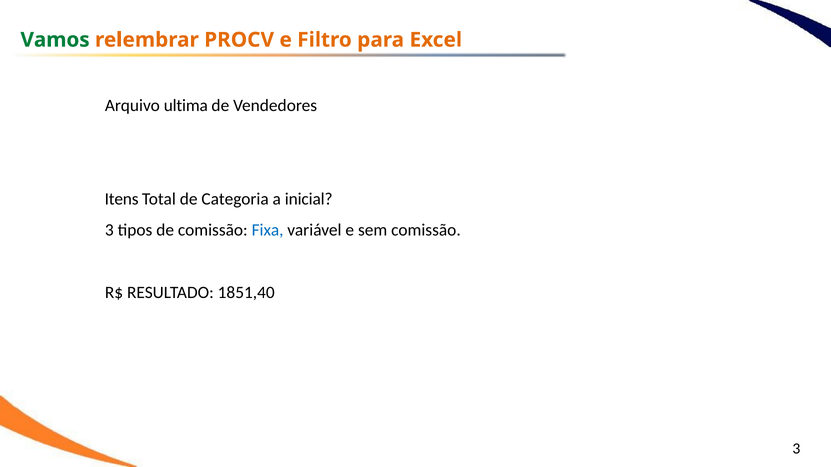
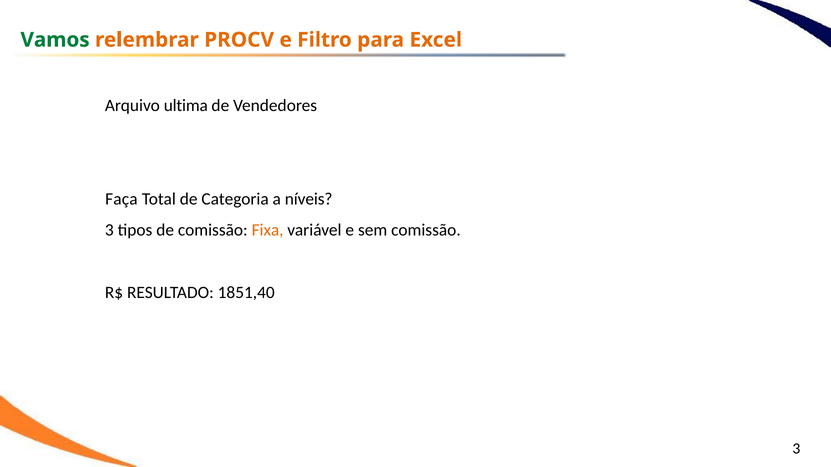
Itens: Itens -> Faça (121, 199)
inicial: inicial -> níveis (309, 199)
Fixa colour: blue -> orange (268, 230)
